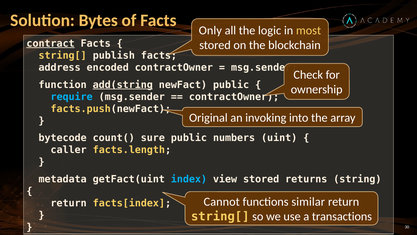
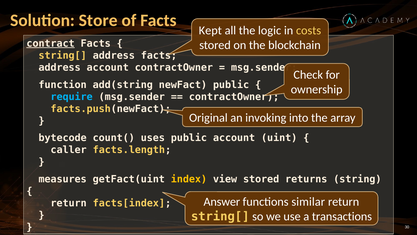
Bytes: Bytes -> Store (98, 20)
Only: Only -> Kept (210, 31)
most: most -> costs (309, 31)
string[ publish: publish -> address (114, 55)
address encoded: encoded -> account (108, 67)
add(string underline: present -> none (123, 85)
sure: sure -> uses (153, 138)
public numbers: numbers -> account (234, 138)
metadata: metadata -> measures (63, 179)
index colour: light blue -> yellow (189, 179)
Cannot: Cannot -> Answer (222, 202)
